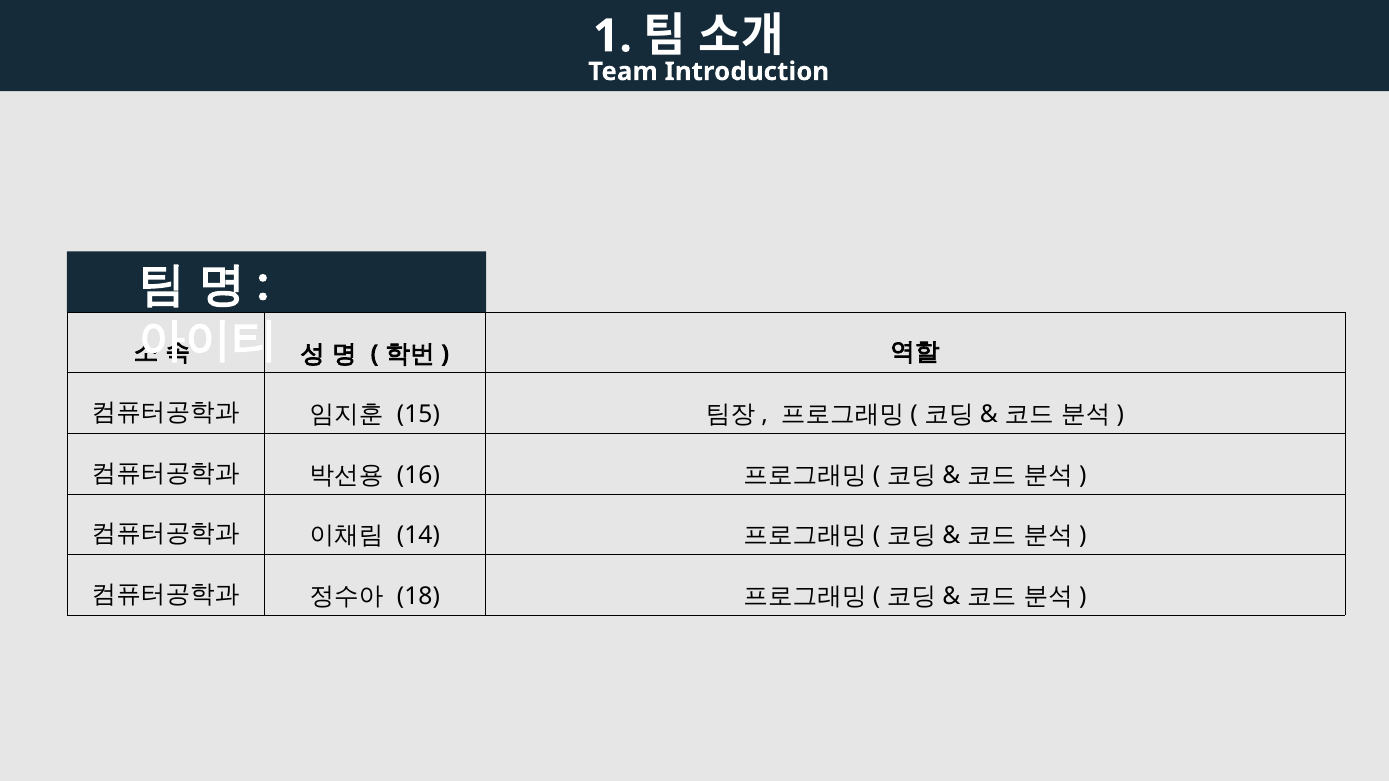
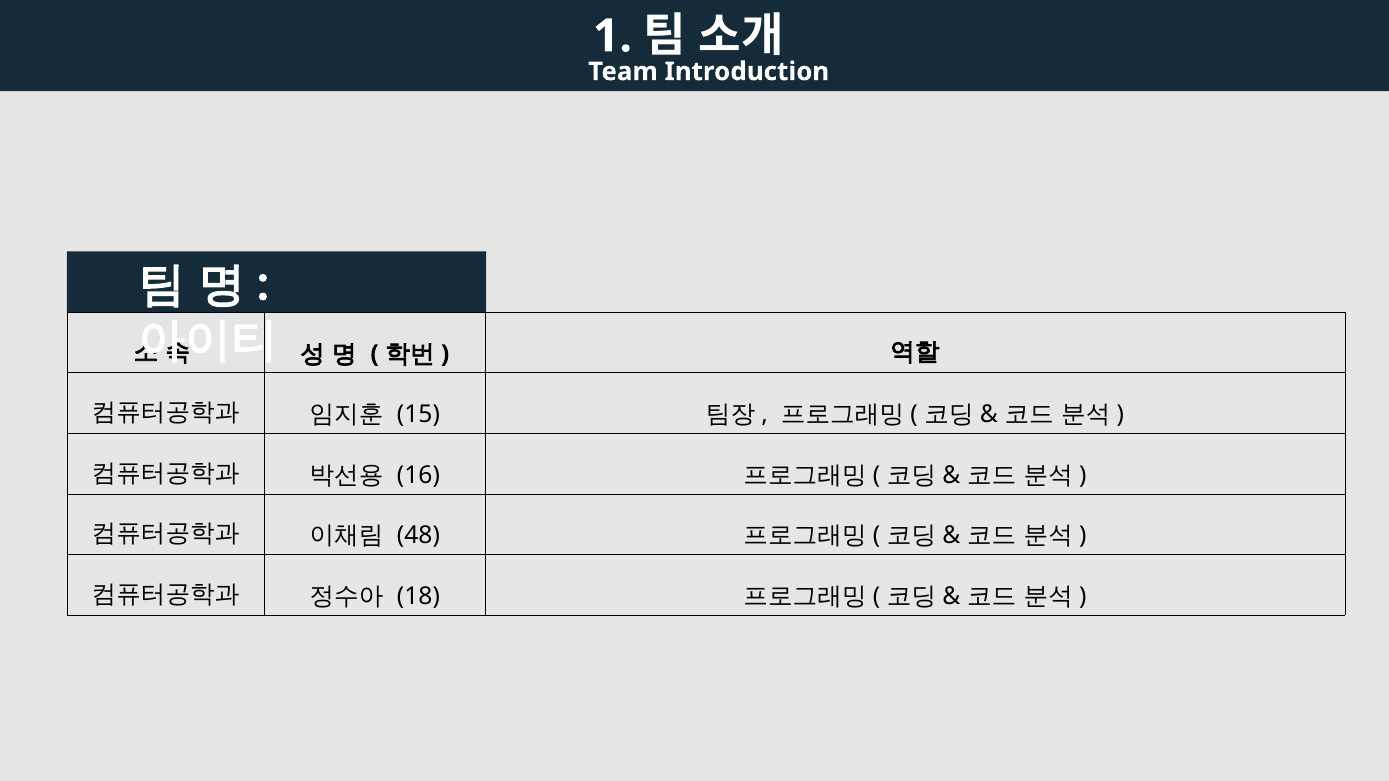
14: 14 -> 48 (418, 536)
